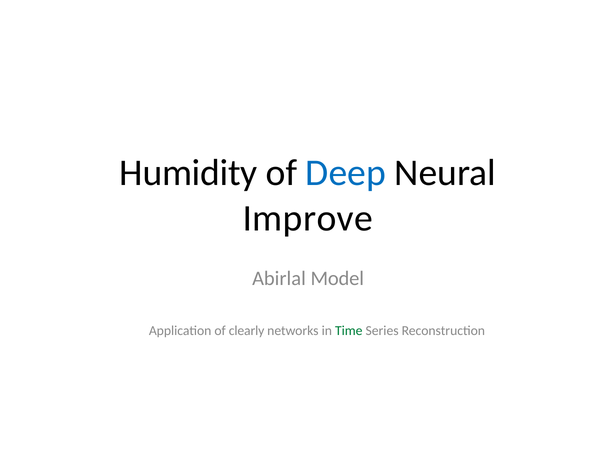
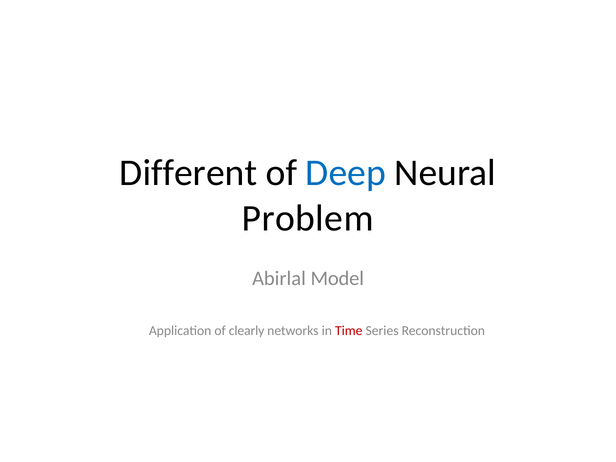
Humidity: Humidity -> Different (188, 173)
Improve: Improve -> Problem (308, 218)
Time colour: green -> red (349, 331)
